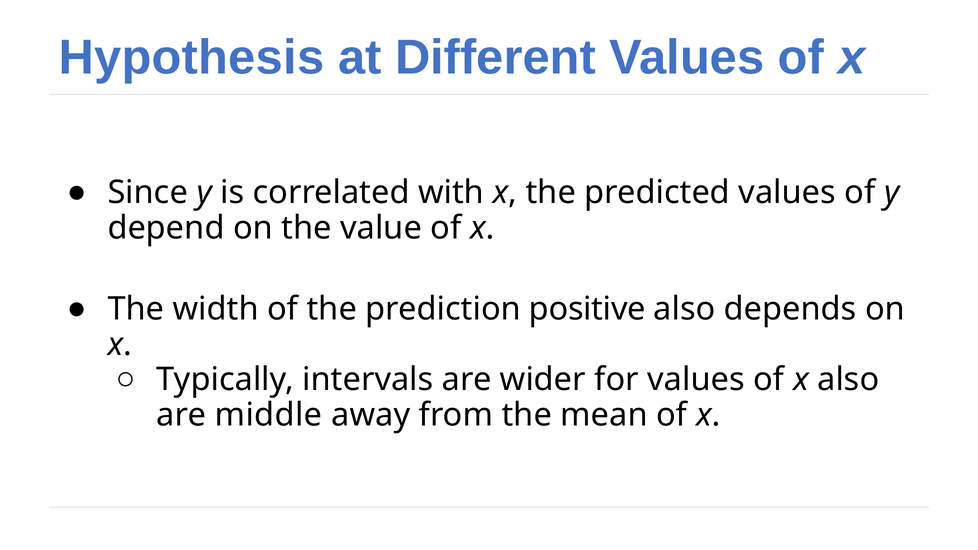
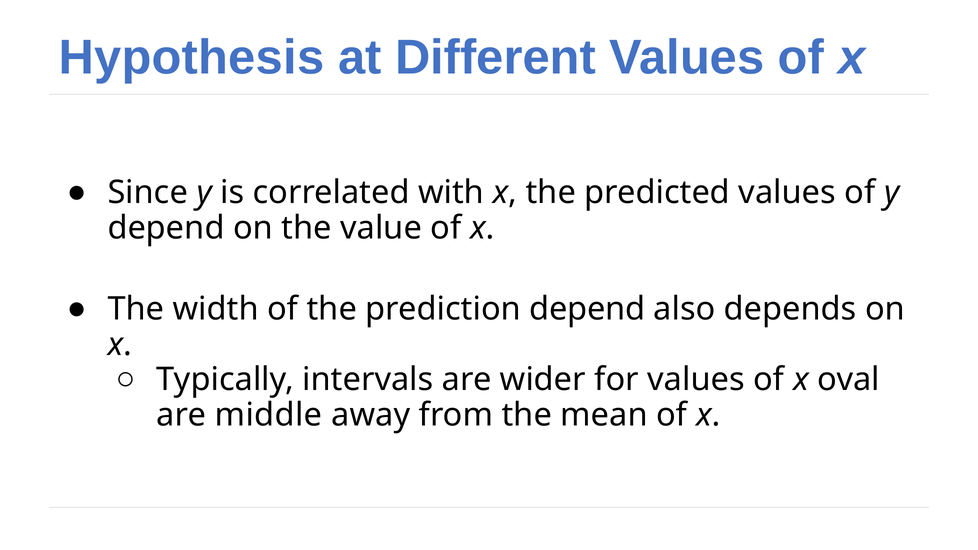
prediction positive: positive -> depend (587, 309)
x also: also -> oval (848, 380)
